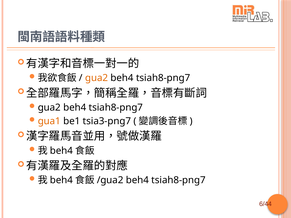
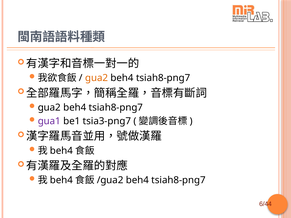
gua1 colour: orange -> purple (49, 121)
